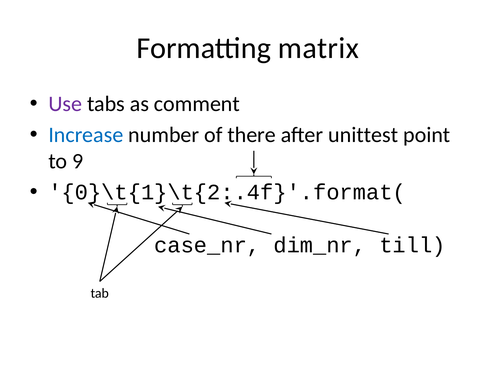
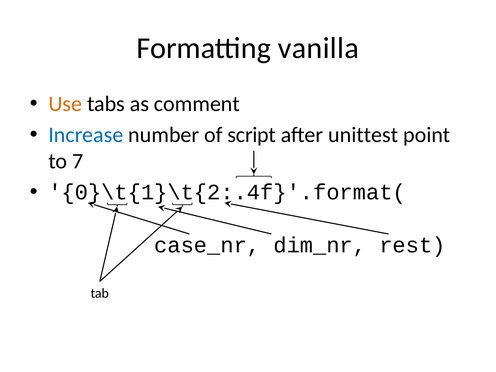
matrix: matrix -> vanilla (318, 48)
Use colour: purple -> orange (65, 104)
there: there -> script (252, 135)
9: 9 -> 7 (78, 161)
till: till -> rest (412, 245)
